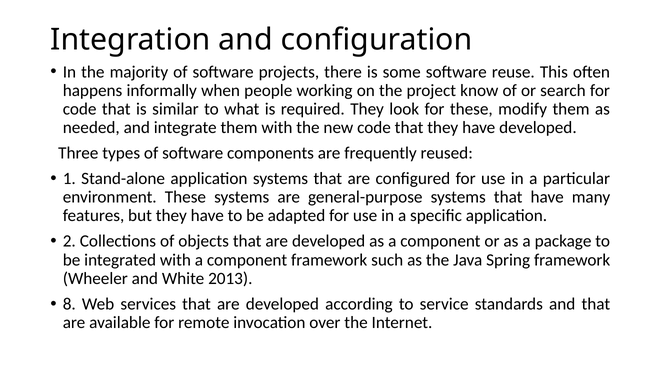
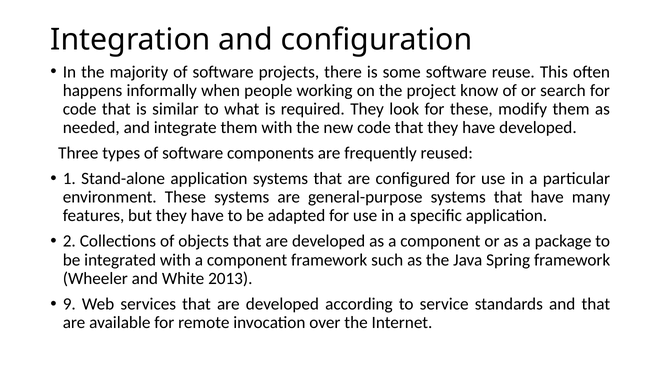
8: 8 -> 9 (69, 304)
